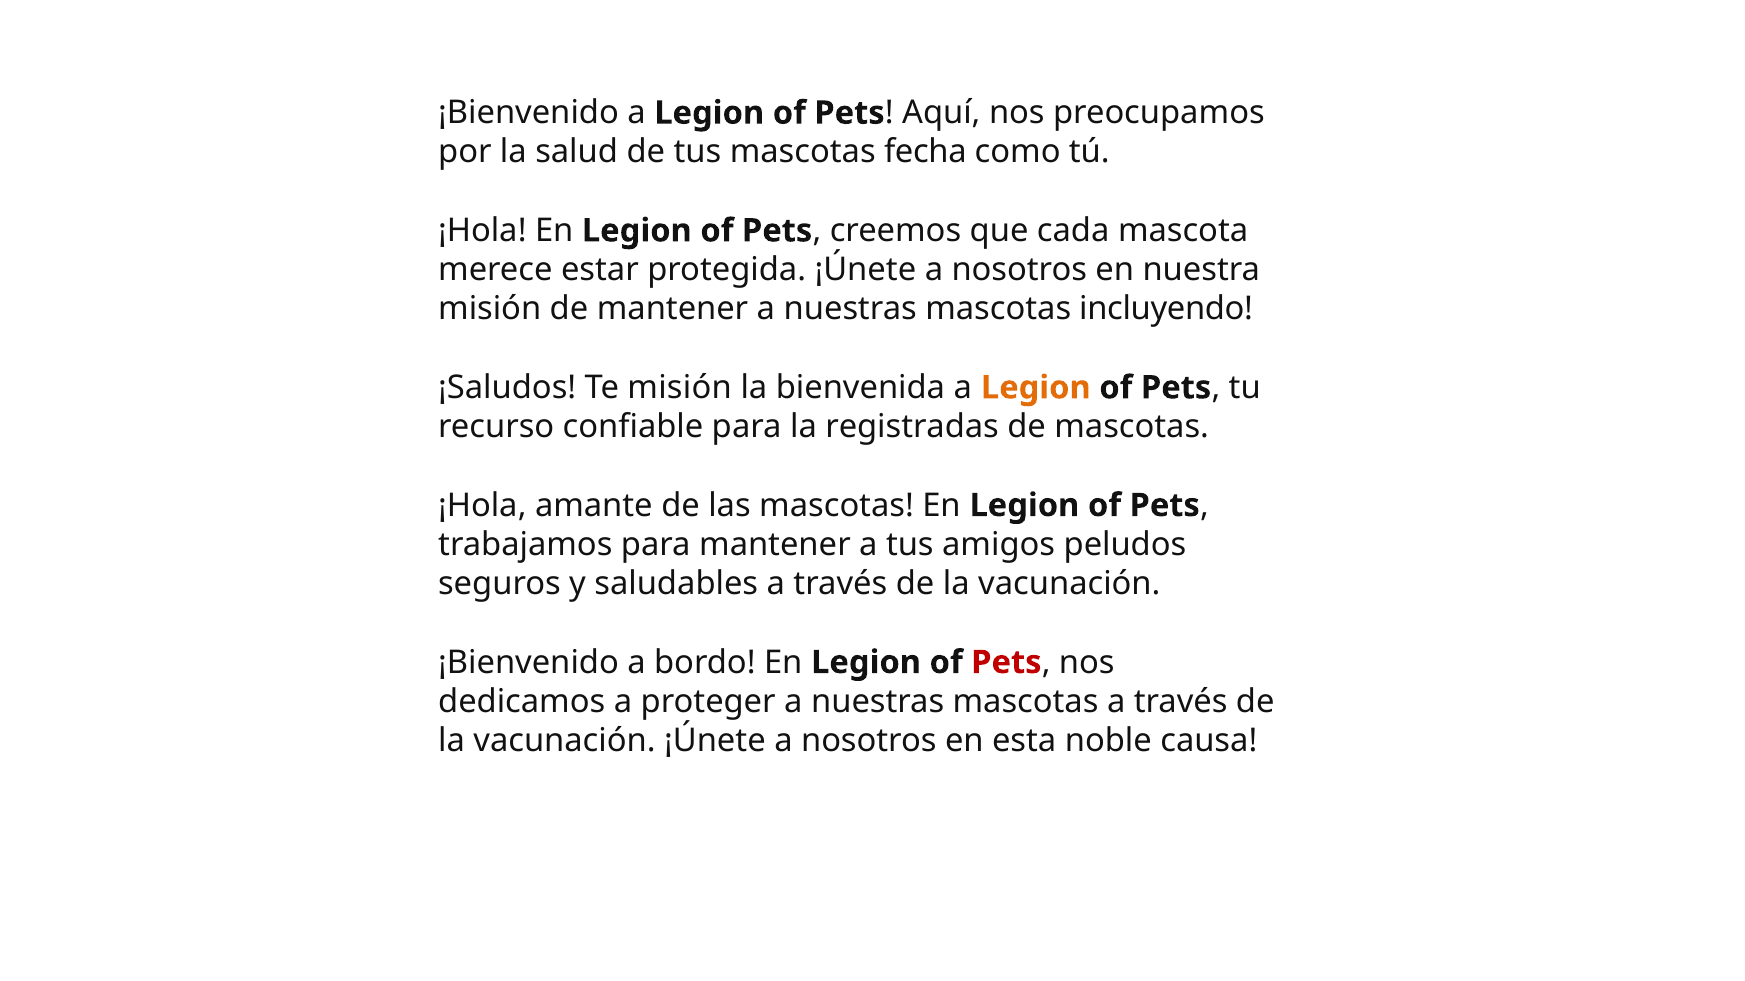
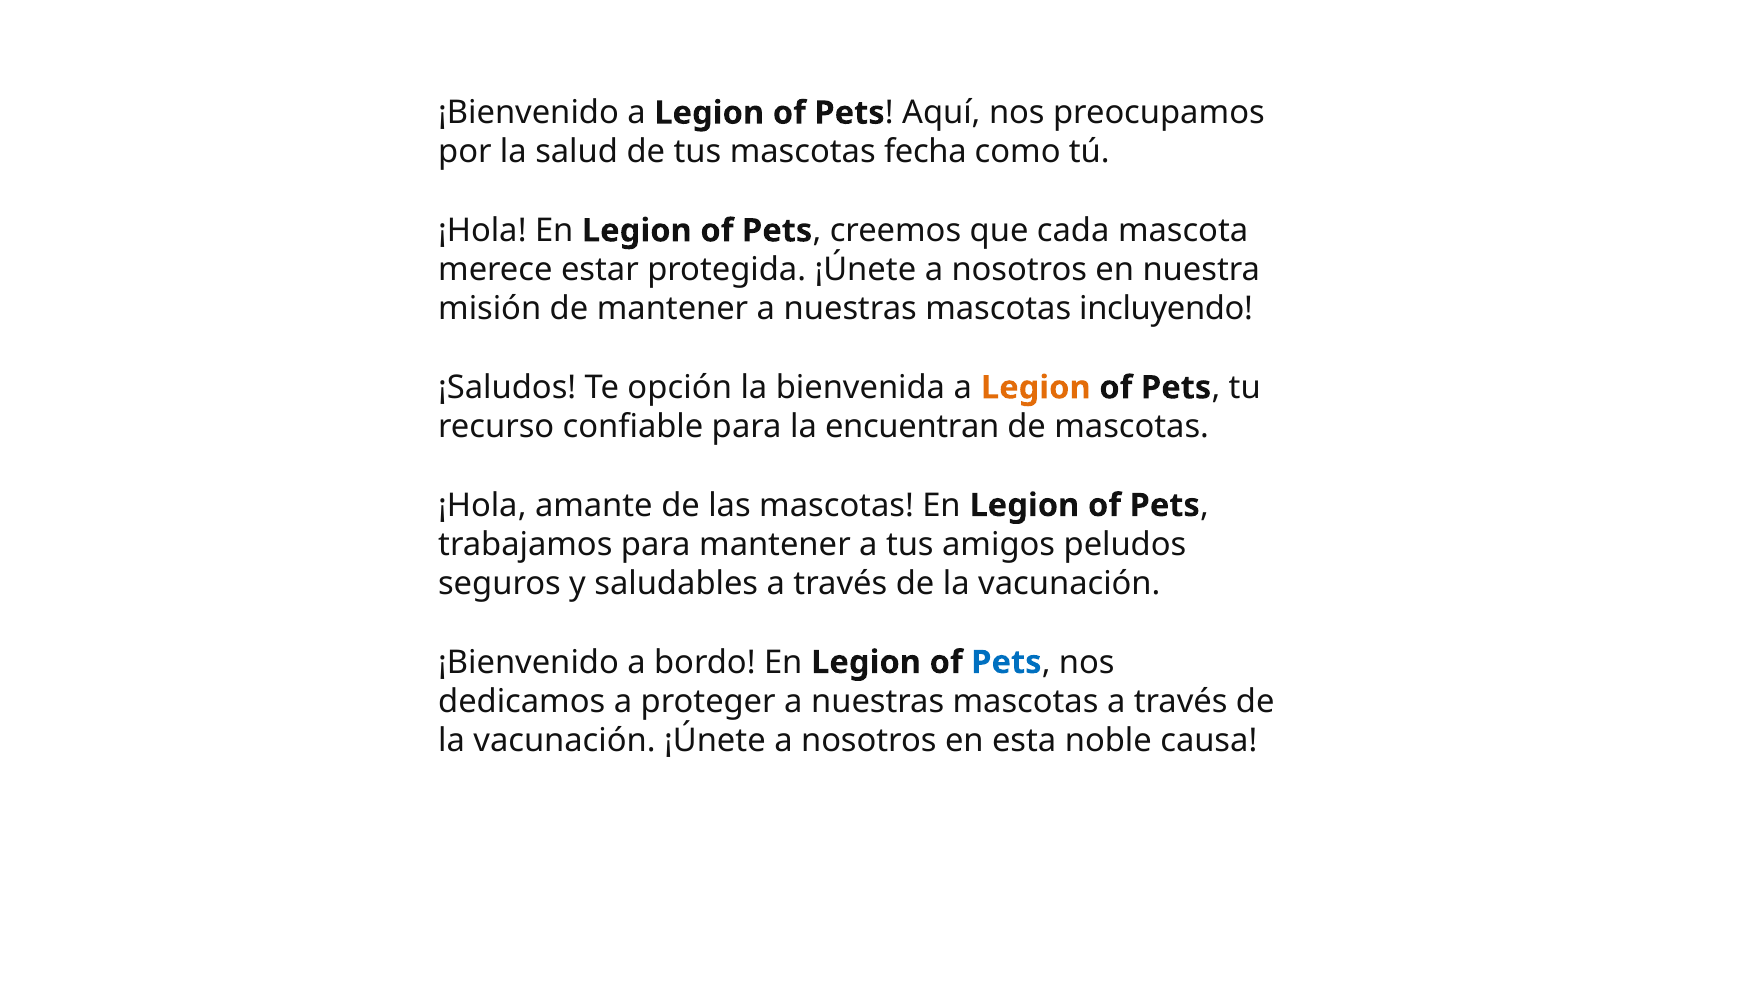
Te misión: misión -> opción (680, 388)
registradas: registradas -> encuentran (912, 427)
Pets colour: red -> blue (1006, 663)
